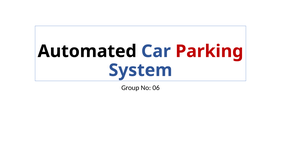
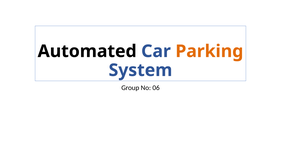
Parking colour: red -> orange (209, 51)
